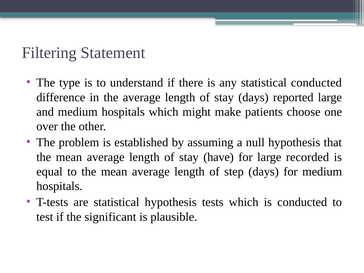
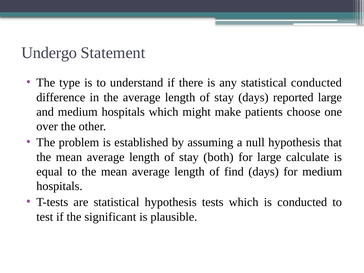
Filtering: Filtering -> Undergo (49, 53)
have: have -> both (218, 157)
recorded: recorded -> calculate (308, 157)
step: step -> find (234, 172)
